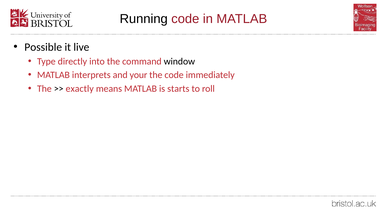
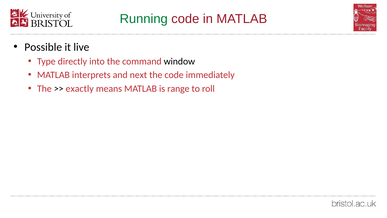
Running colour: black -> green (144, 19)
your: your -> next (138, 75)
starts: starts -> range (178, 88)
